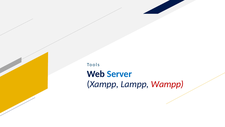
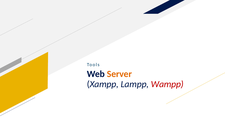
Server colour: blue -> orange (119, 74)
